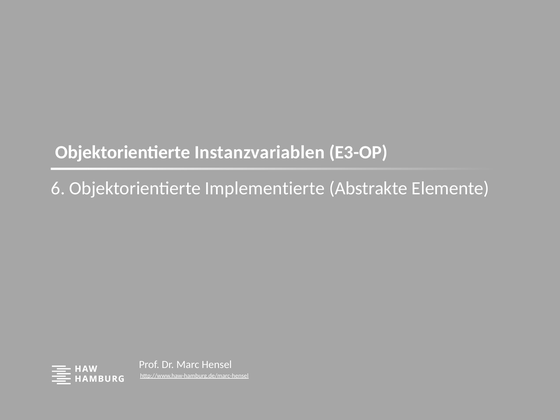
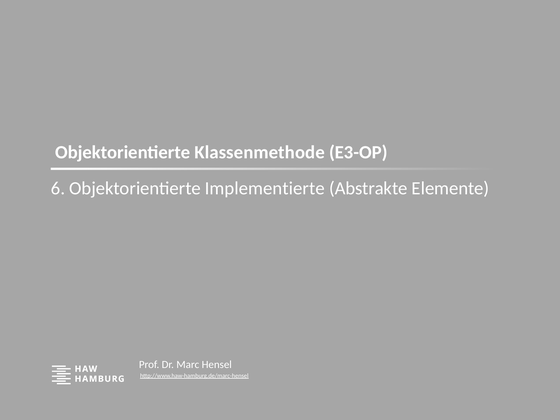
Instanzvariablen: Instanzvariablen -> Klassenmethode (260, 152)
